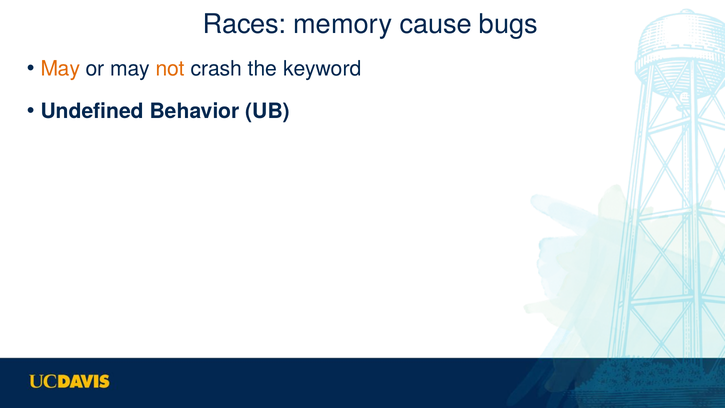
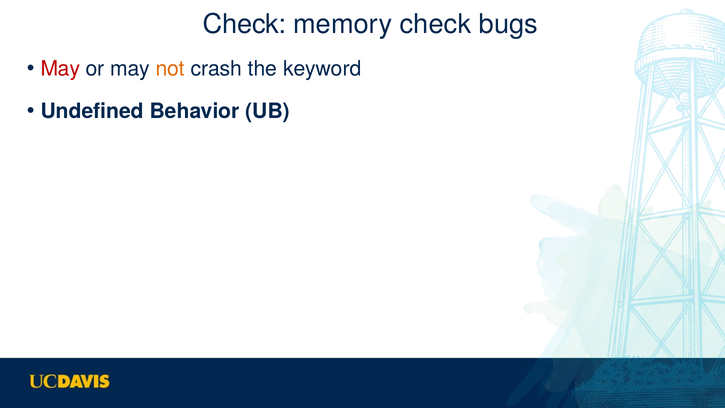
Races: Races -> Check (245, 24)
memory cause: cause -> check (436, 24)
May colour: orange -> red (60, 69)
